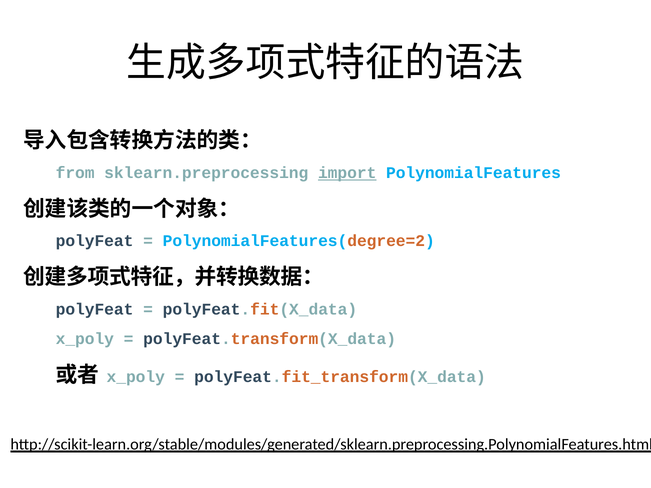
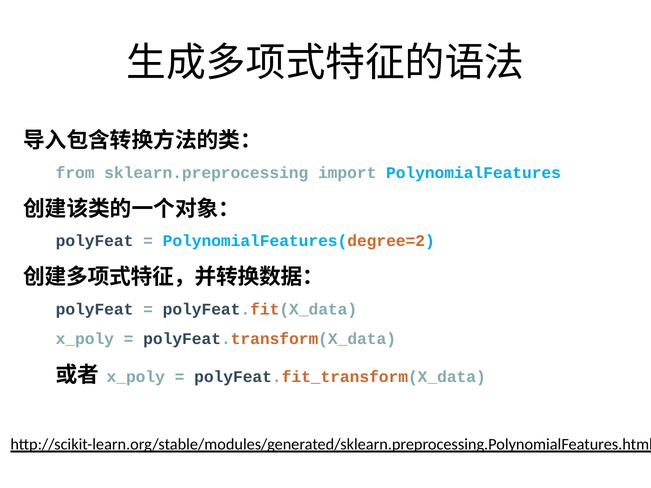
import underline: present -> none (347, 173)
